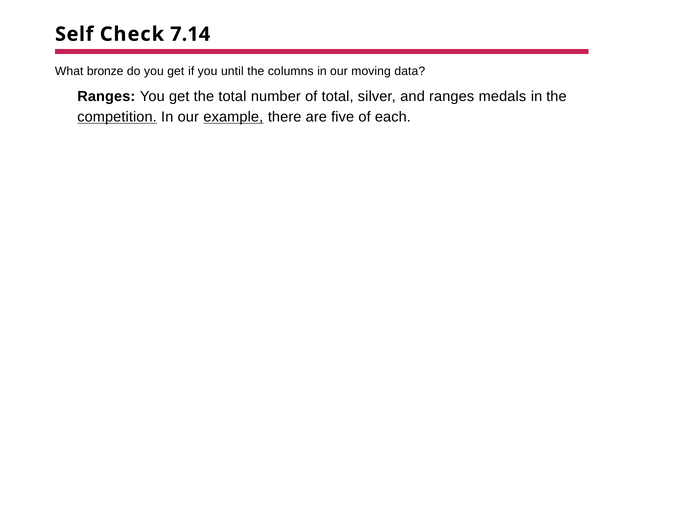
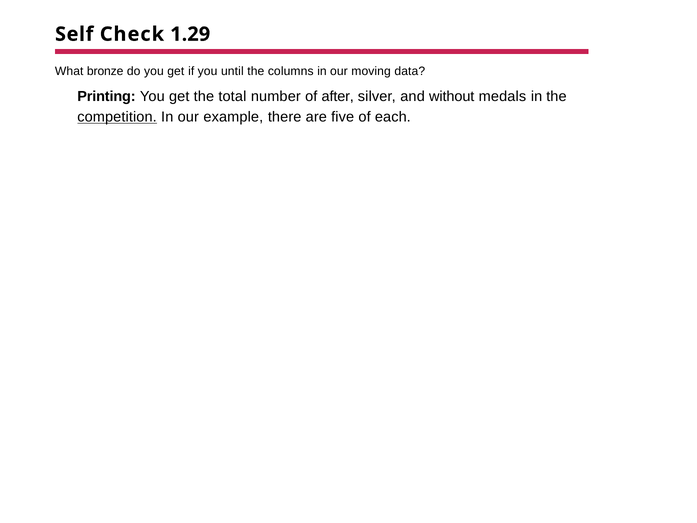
7.14: 7.14 -> 1.29 (190, 34)
Ranges: Ranges -> Printing (106, 96)
of total: total -> after (338, 96)
and ranges: ranges -> without (452, 96)
example underline: present -> none (233, 117)
